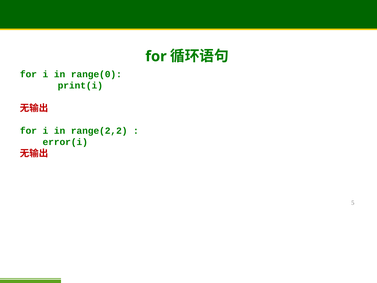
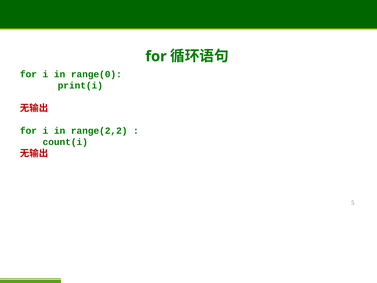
error(i: error(i -> count(i (65, 142)
